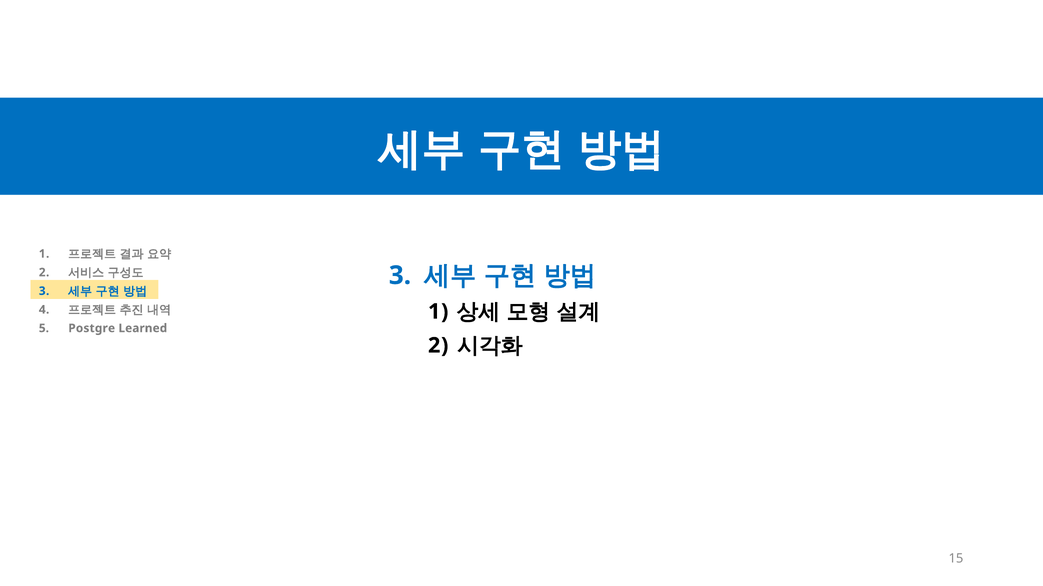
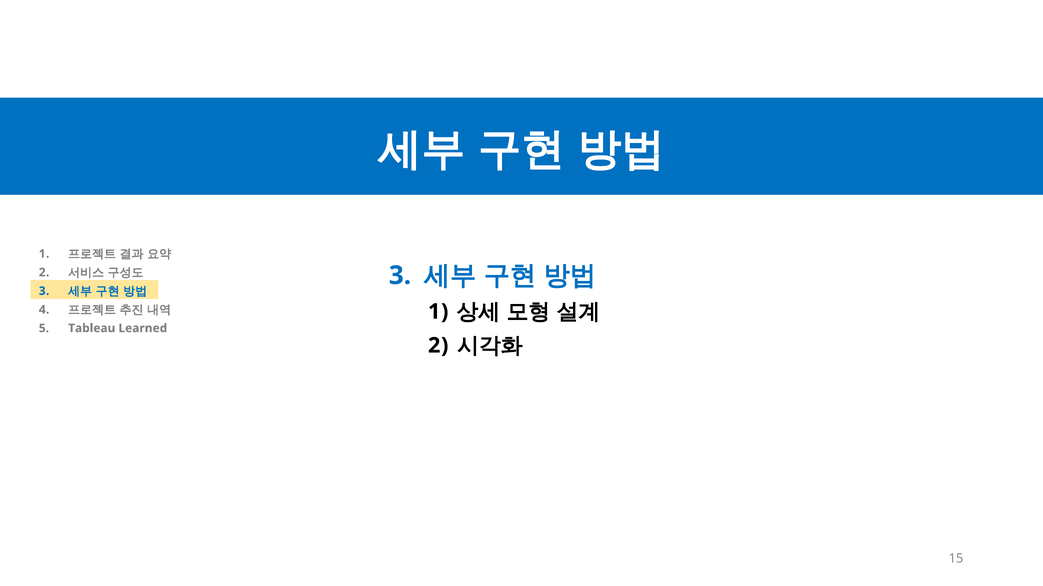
Postgre: Postgre -> Tableau (92, 329)
